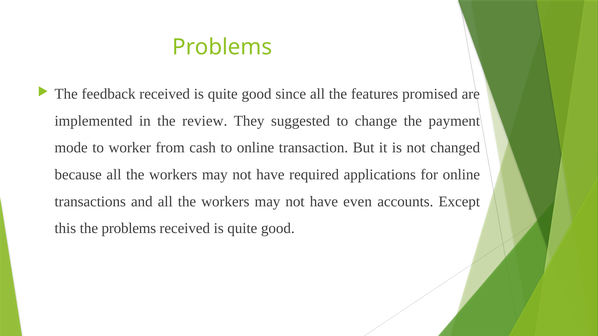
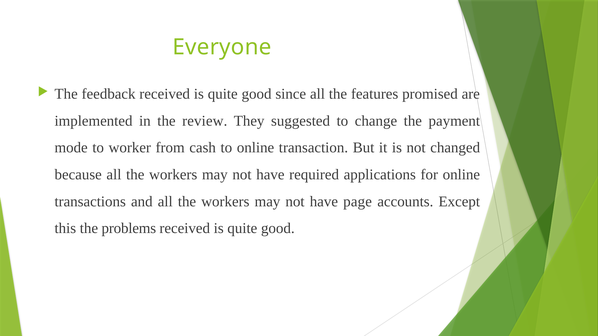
Problems: Problems -> Everyone (222, 47)
even: even -> page (358, 202)
